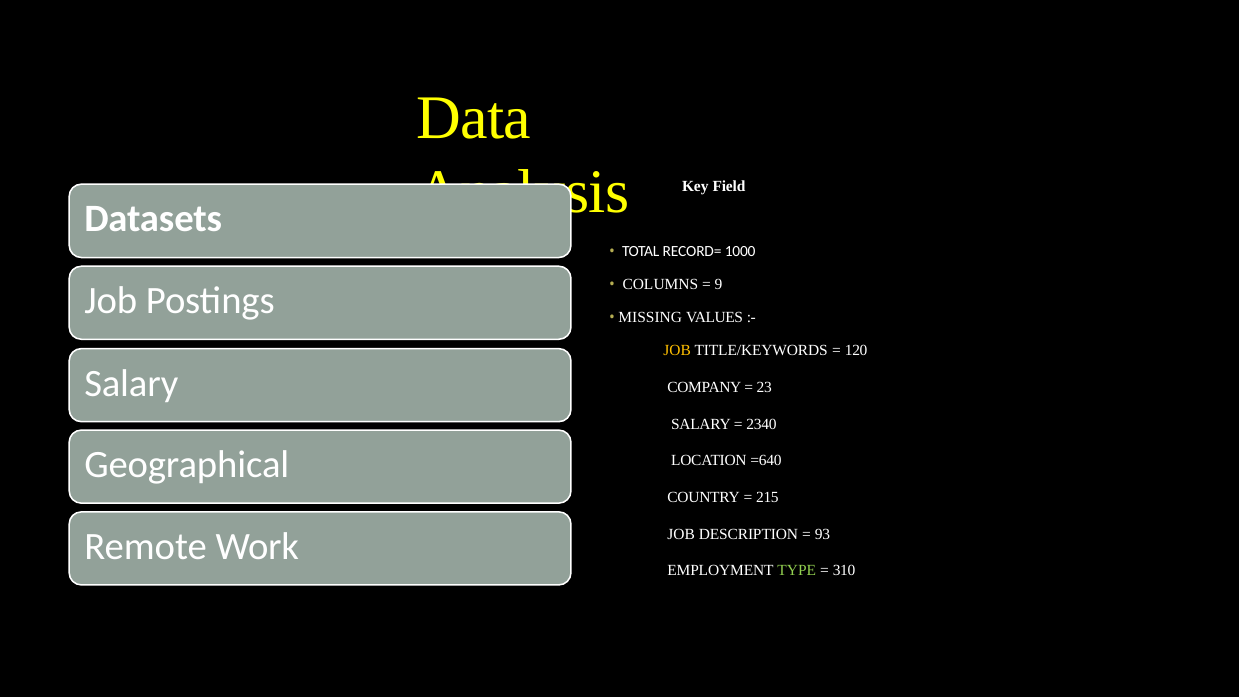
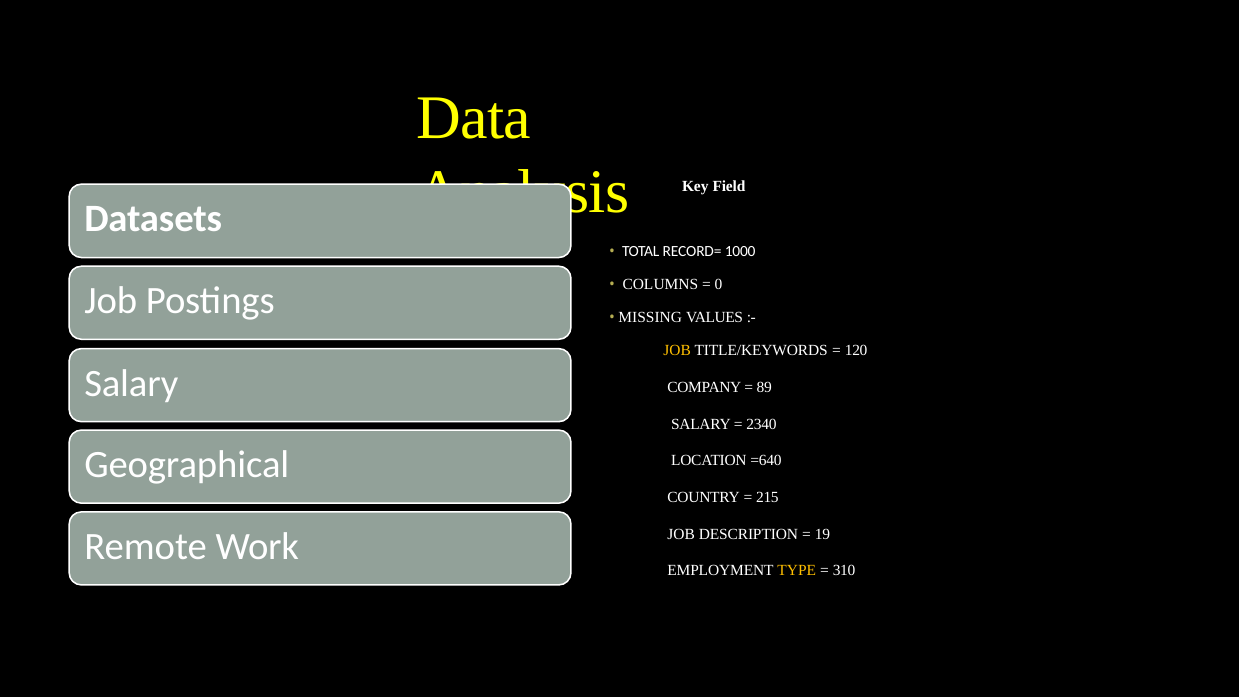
9: 9 -> 0 (718, 285)
23: 23 -> 89 (764, 387)
93: 93 -> 19 (822, 534)
TYPE colour: light green -> yellow (797, 571)
